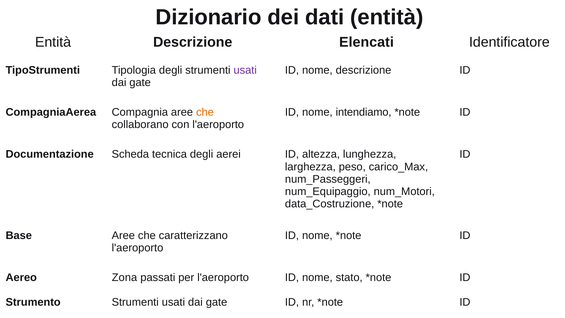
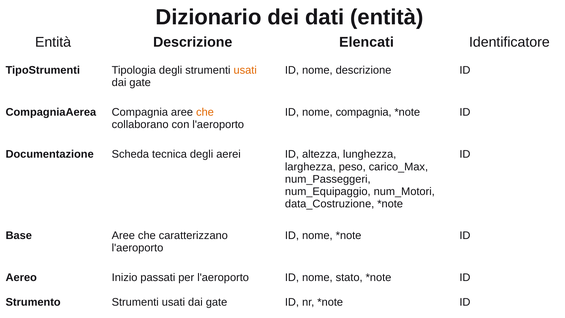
usati colour: purple -> orange (245, 70)
nome intendiamo: intendiamo -> compagnia (364, 112)
Zona: Zona -> Inizio (125, 277)
